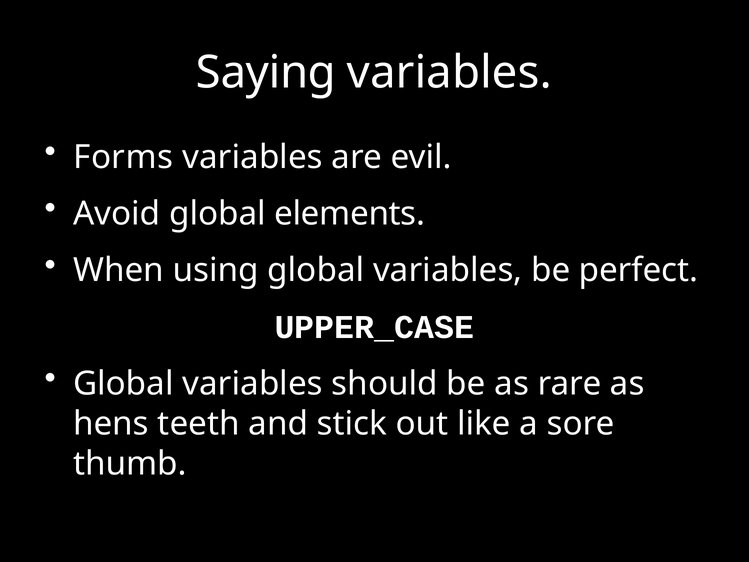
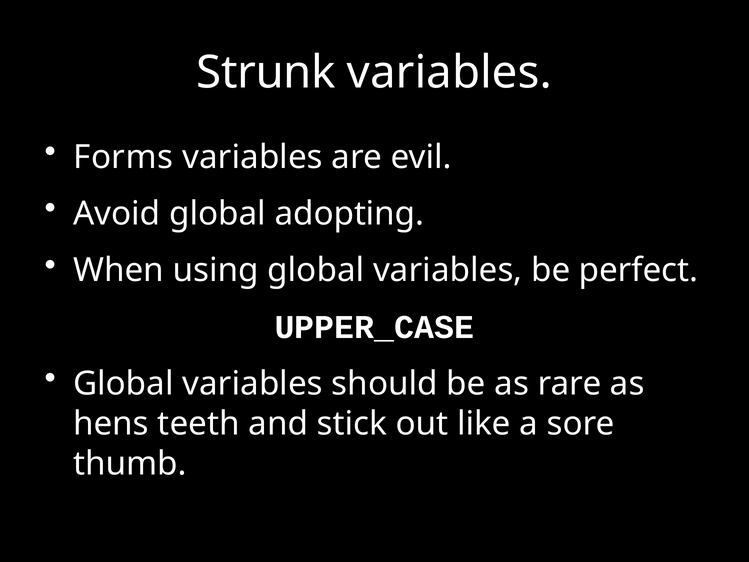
Saying: Saying -> Strunk (266, 73)
elements: elements -> adopting (349, 214)
